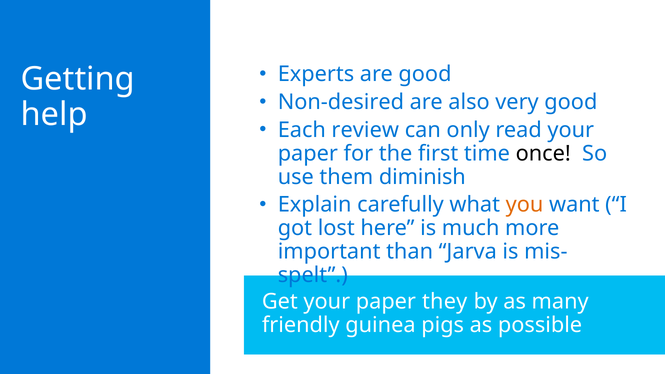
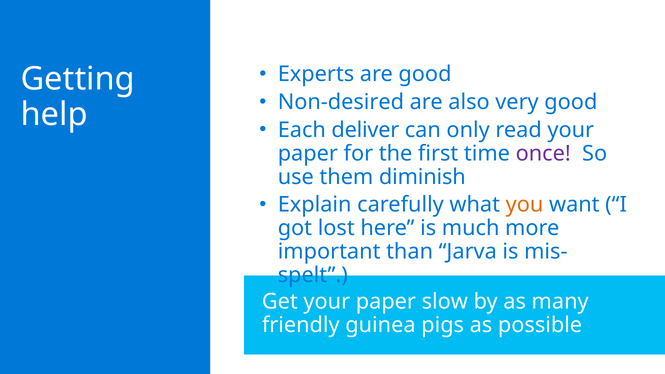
review: review -> deliver (365, 130)
once colour: black -> purple (543, 153)
they: they -> slow (445, 301)
